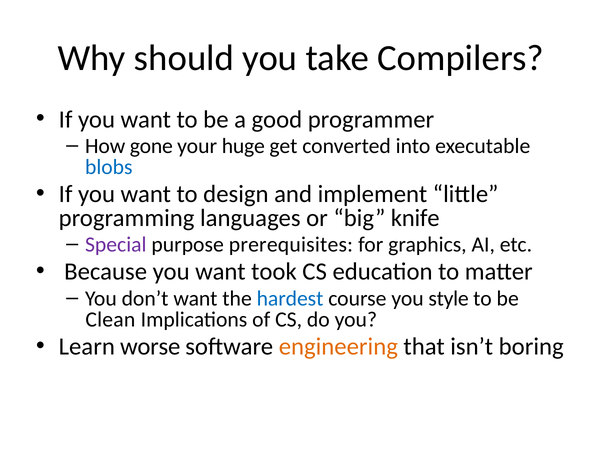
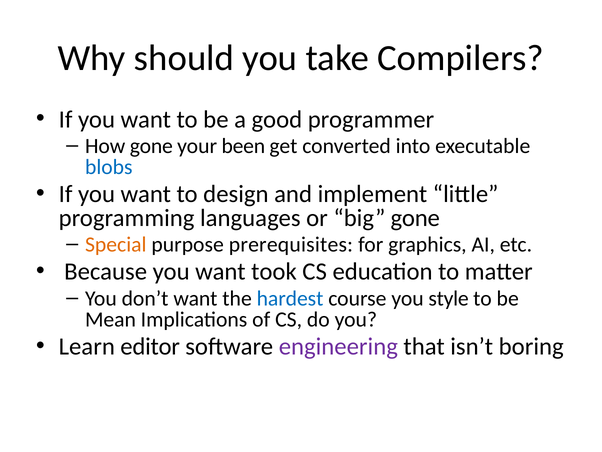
huge: huge -> been (243, 146)
big knife: knife -> gone (415, 218)
Special colour: purple -> orange (116, 244)
Clean: Clean -> Mean (110, 319)
worse: worse -> editor (150, 346)
engineering colour: orange -> purple (338, 346)
